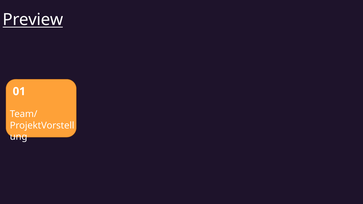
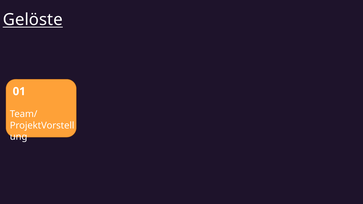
Preview: Preview -> Gelöste (33, 20)
